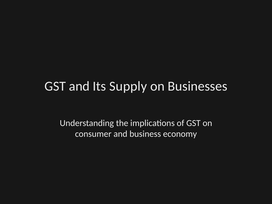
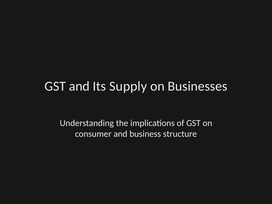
economy: economy -> structure (180, 134)
